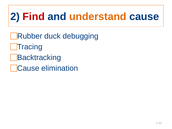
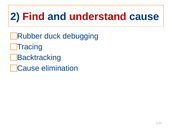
understand colour: orange -> red (98, 17)
